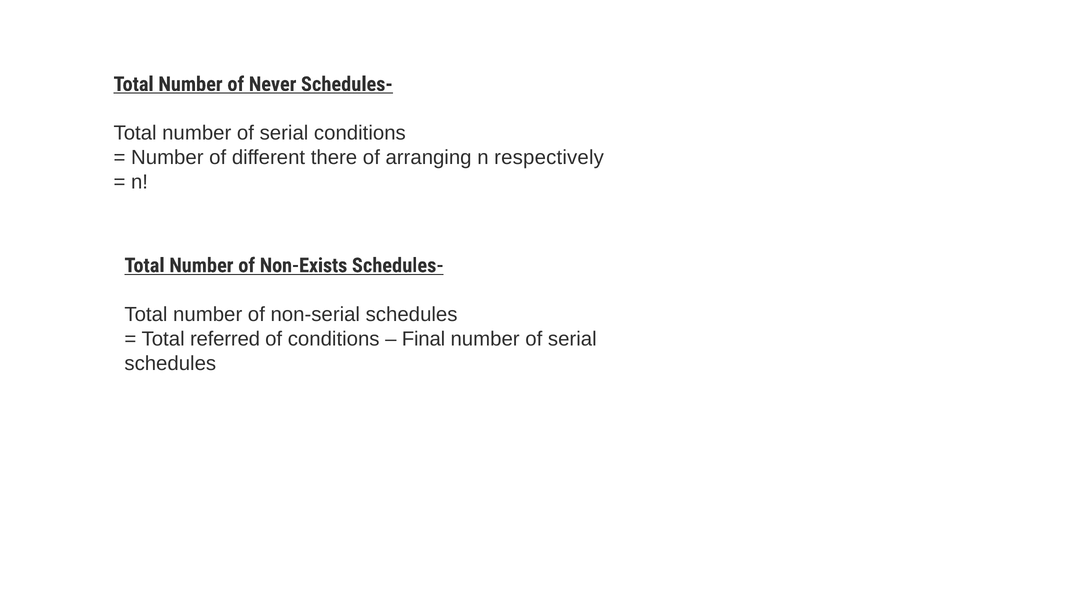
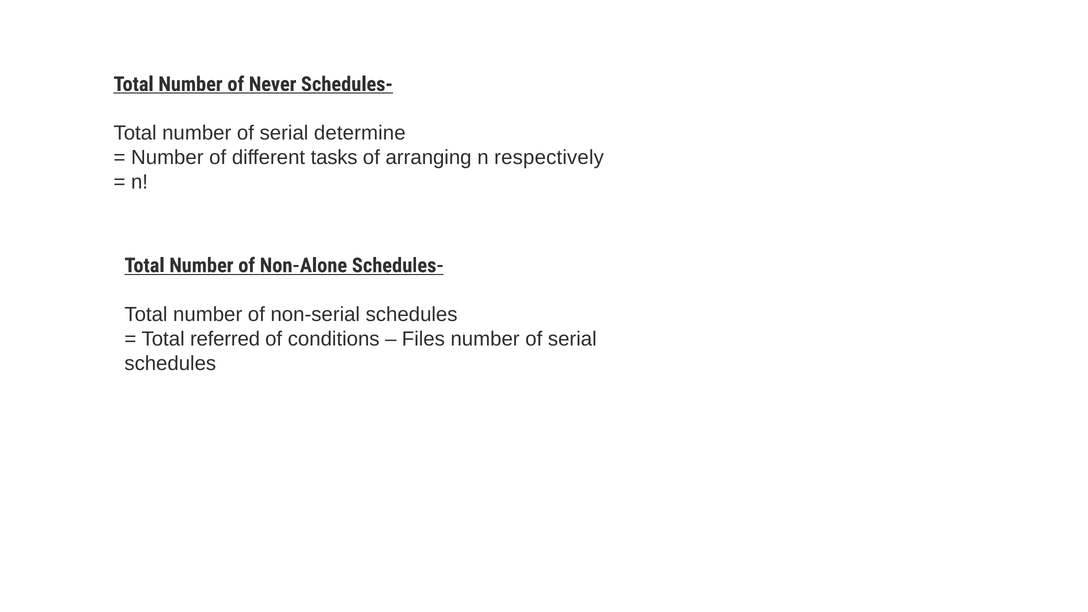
serial conditions: conditions -> determine (360, 133)
there: there -> tasks (334, 158)
Non-Exists: Non-Exists -> Non-Alone (303, 266)
Final: Final -> Files (423, 339)
